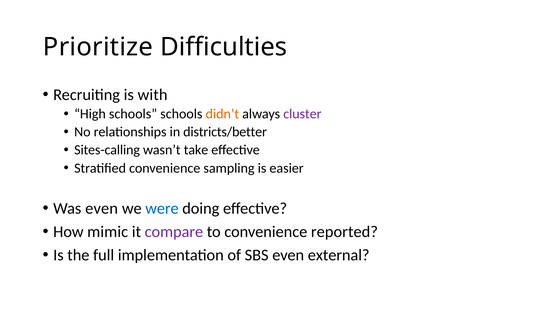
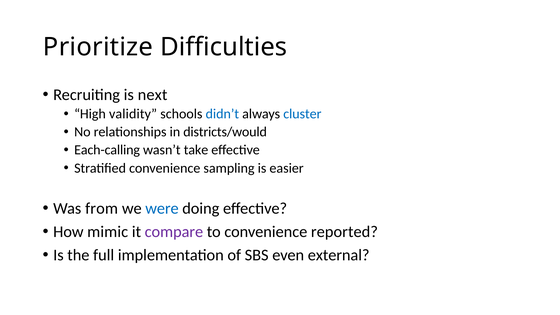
with: with -> next (153, 95)
High schools: schools -> validity (133, 114)
didn’t colour: orange -> blue (222, 114)
cluster colour: purple -> blue (302, 114)
districts/better: districts/better -> districts/would (225, 132)
Sites-calling: Sites-calling -> Each-calling (107, 150)
Was even: even -> from (102, 208)
